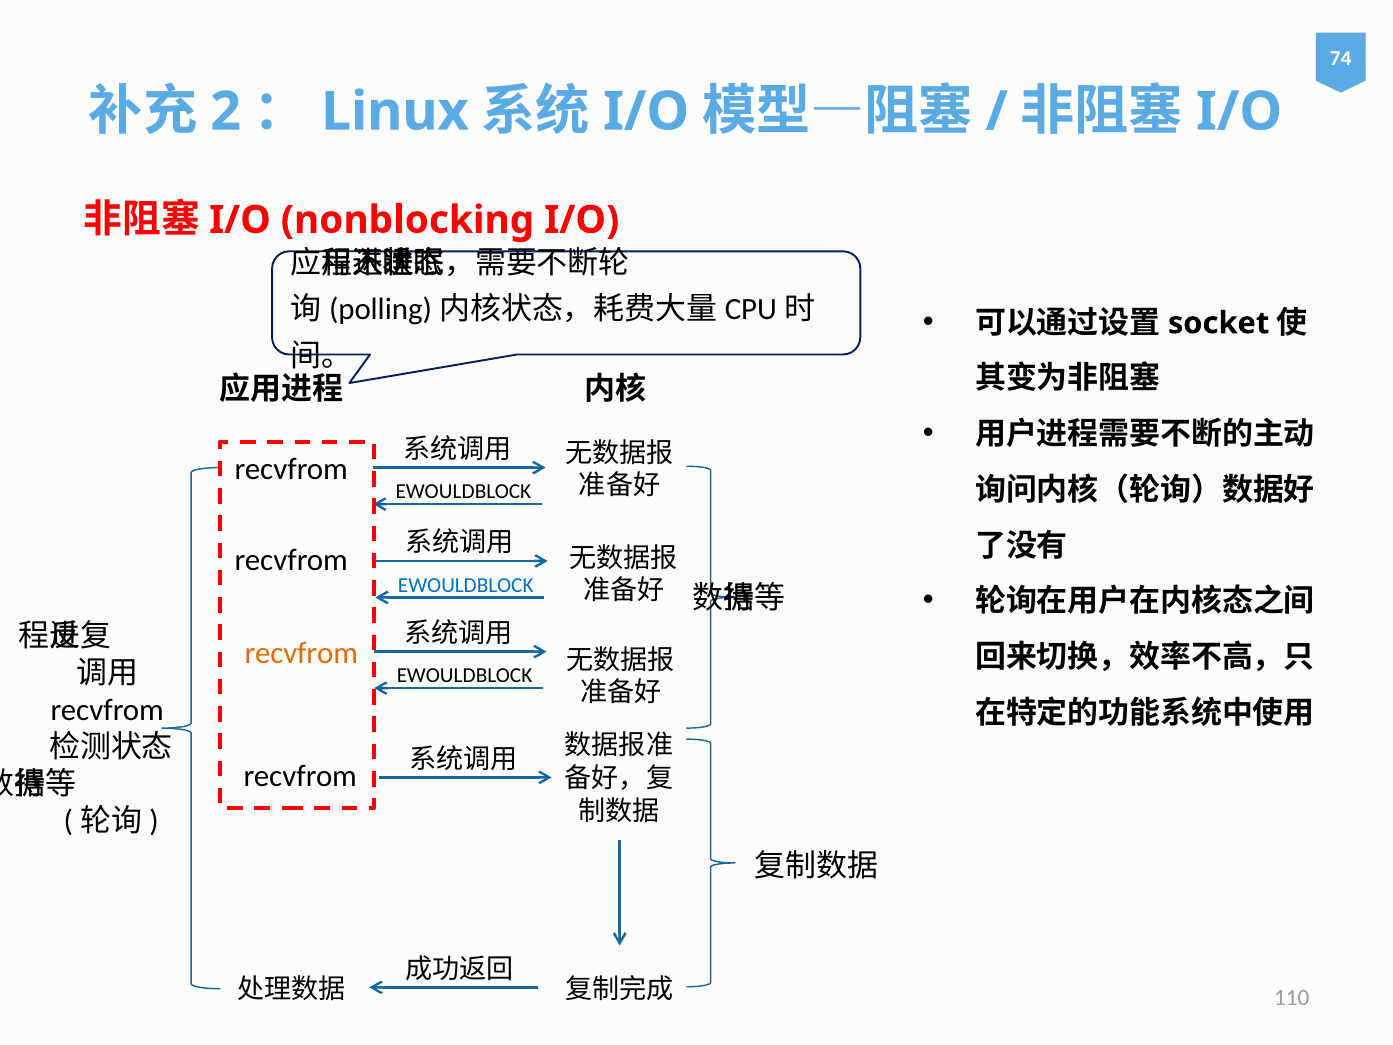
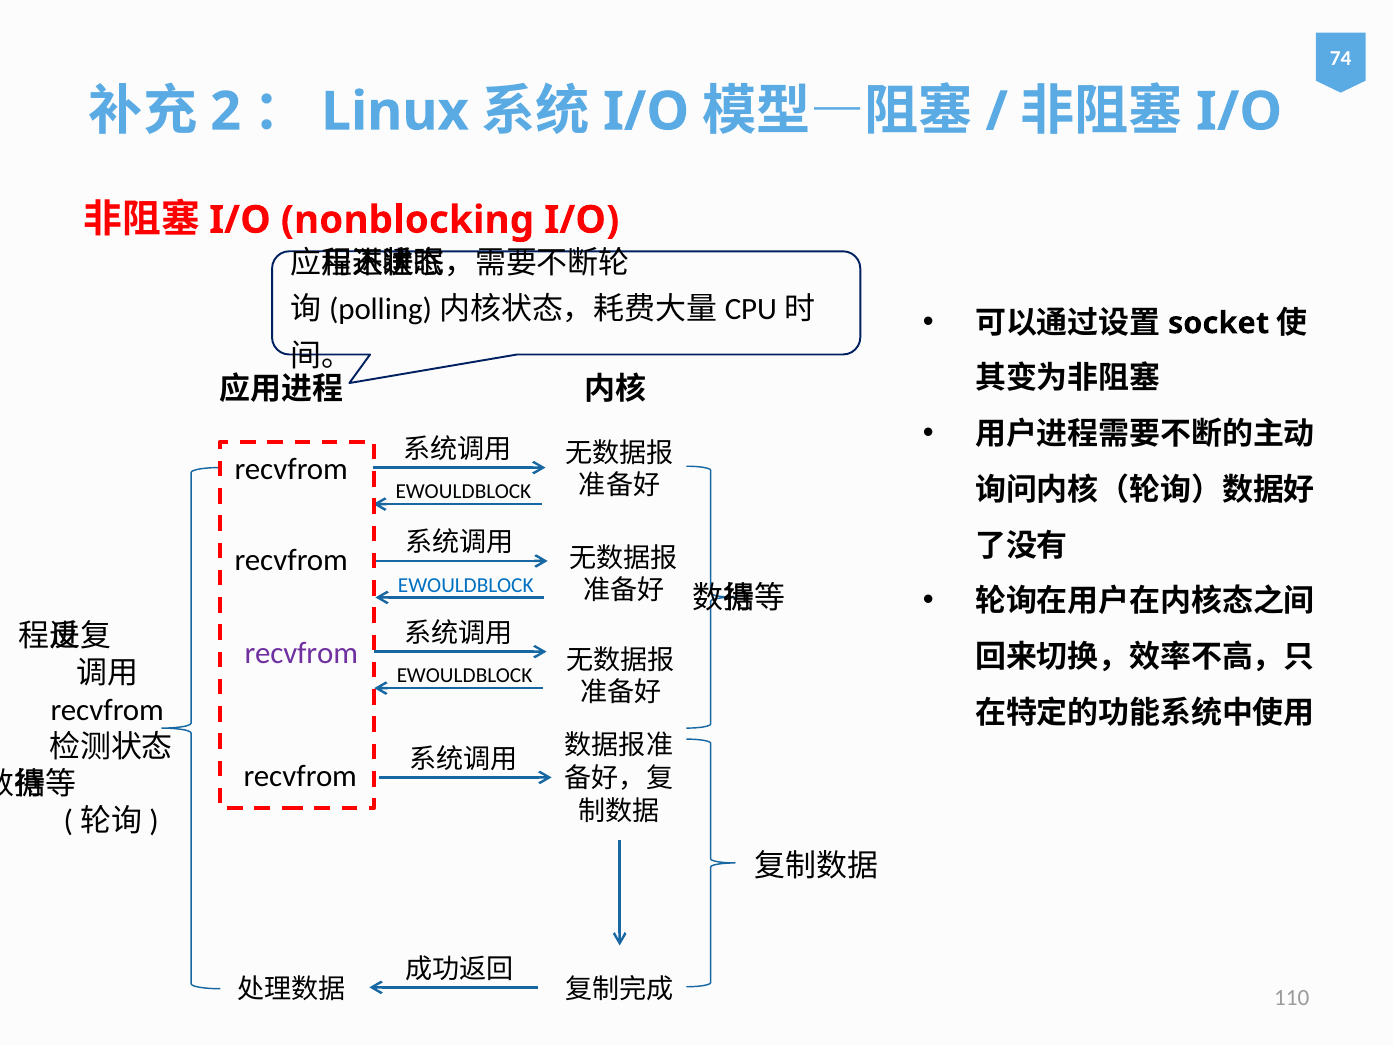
recvfrom colour: orange -> purple (301, 654)
